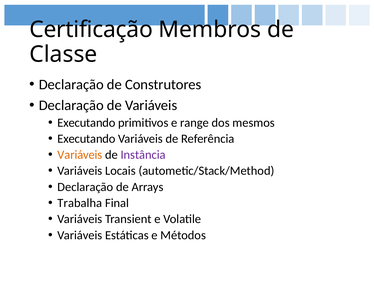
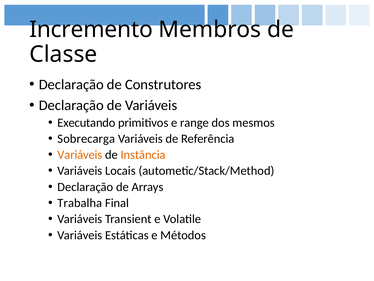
Certificação: Certificação -> Incremento (91, 30)
Executando: Executando -> Sobrecarga (86, 138)
Instância colour: purple -> orange (143, 155)
